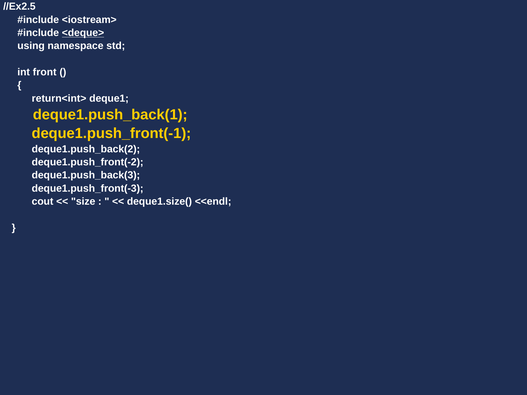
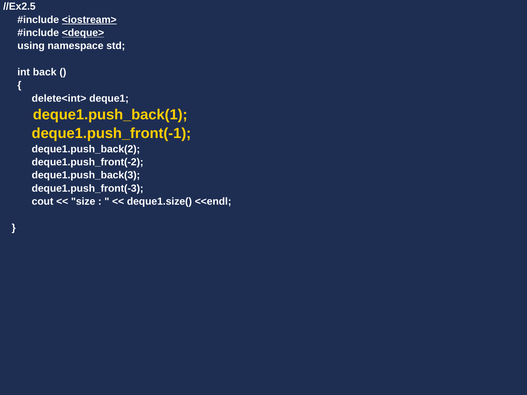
<iostream> underline: none -> present (89, 20)
front: front -> back (45, 72)
return<int>: return<int> -> delete<int> (59, 98)
